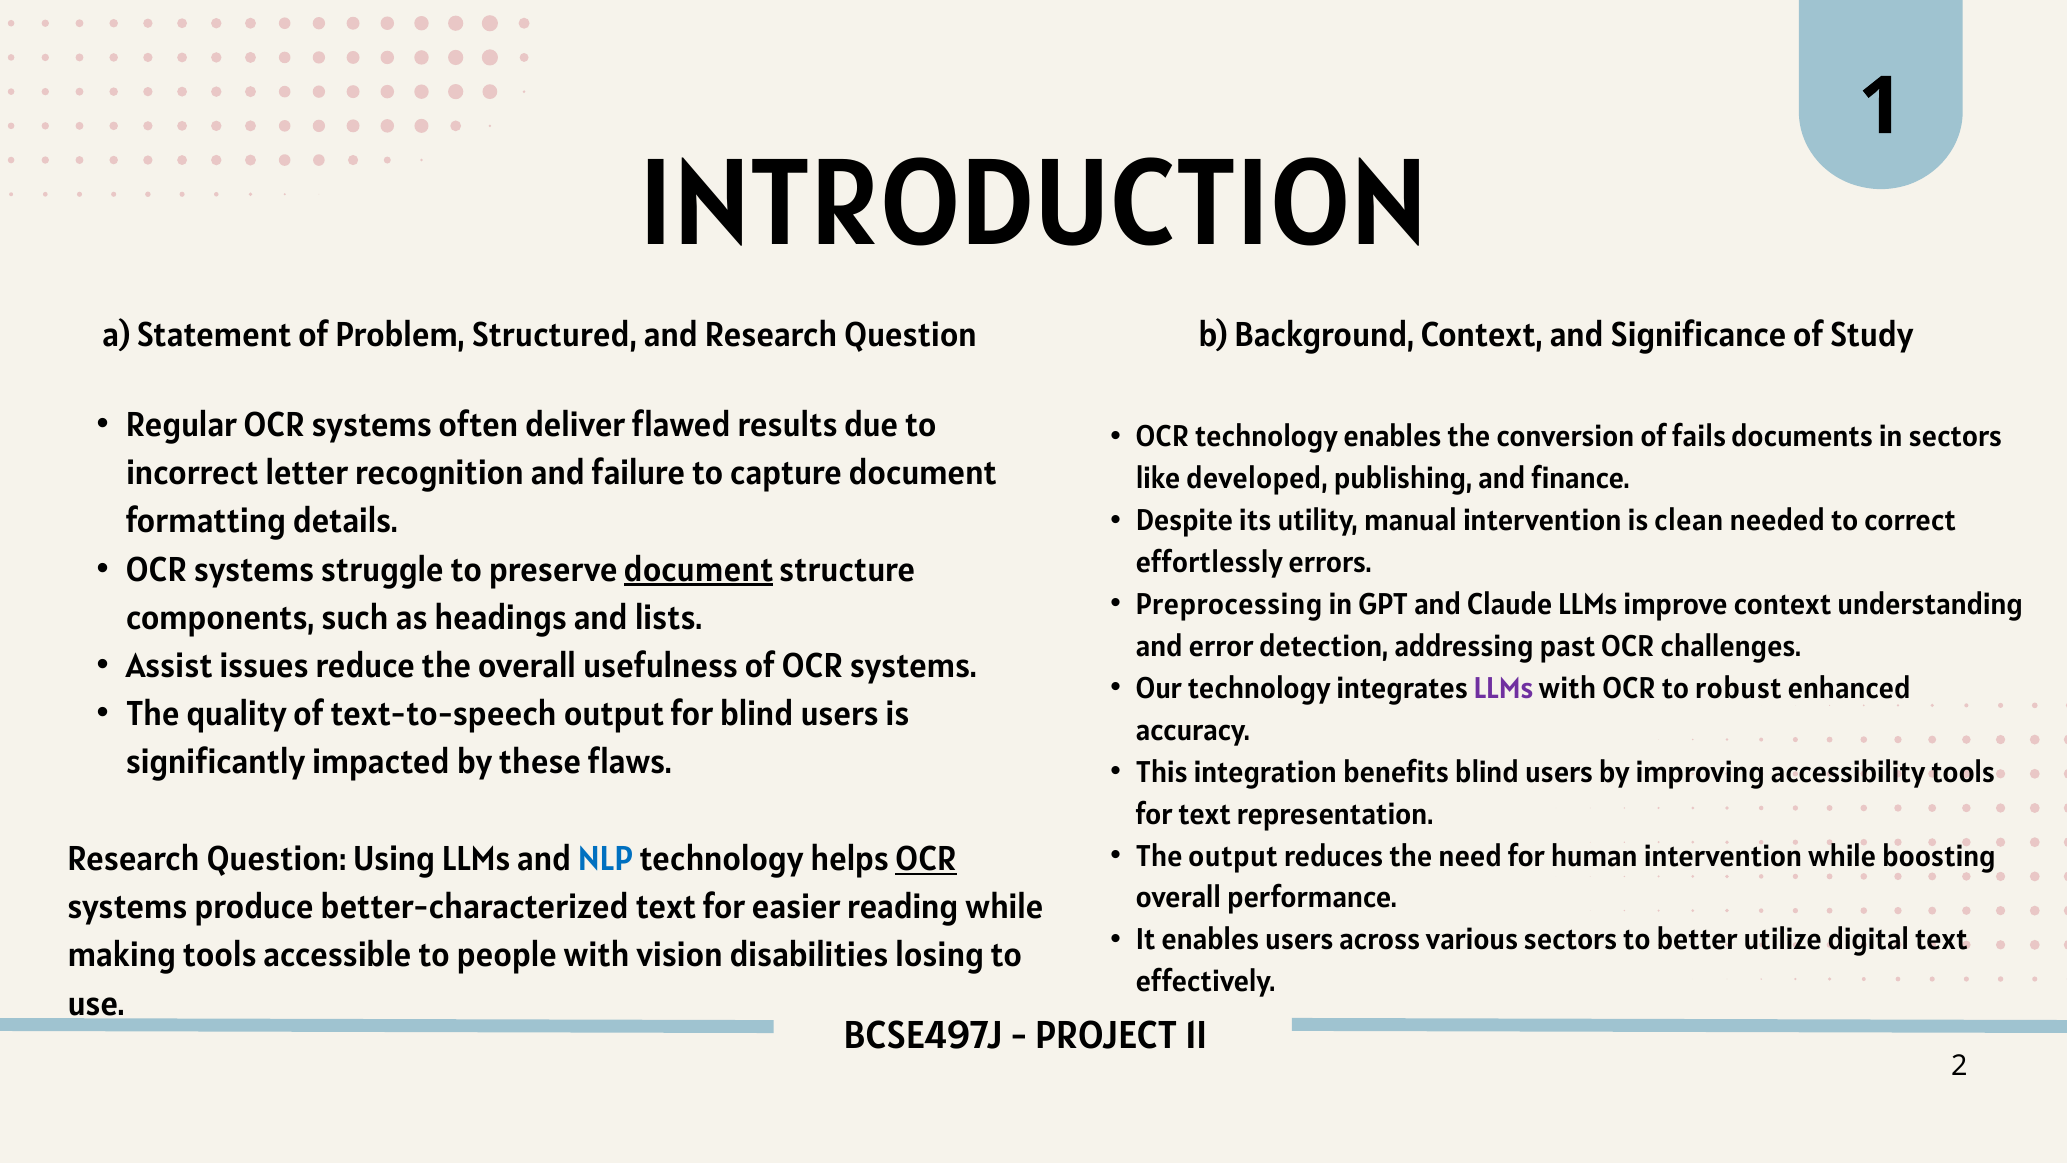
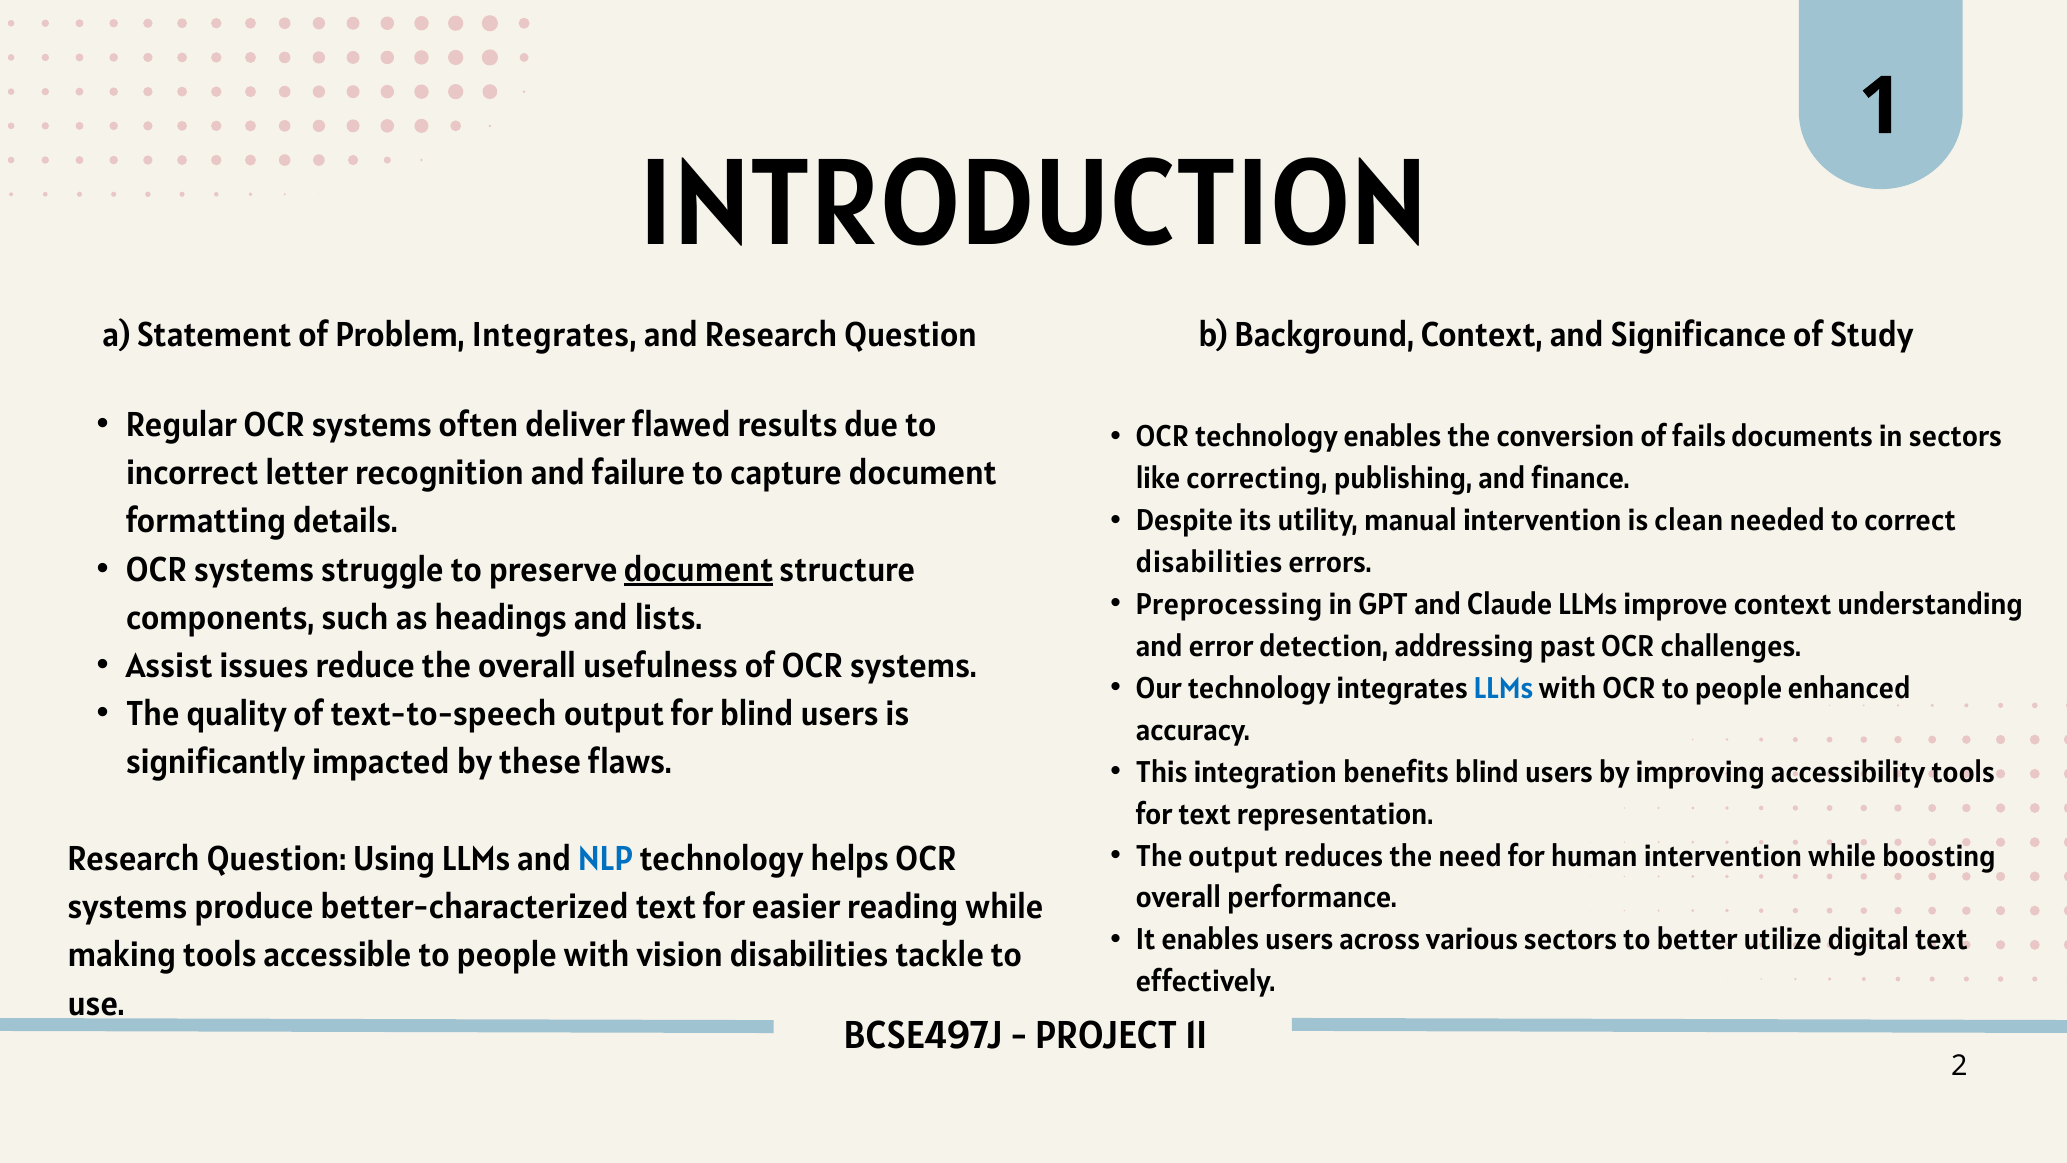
Problem Structured: Structured -> Integrates (554, 335)
developed: developed -> correcting (1257, 479)
effortlessly: effortlessly -> disabilities (1209, 563)
LLMs colour: purple -> blue (1503, 688)
OCR to robust: robust -> people (1739, 688)
OCR underline: present -> none (926, 859)
losing: losing -> tackle (940, 955)
